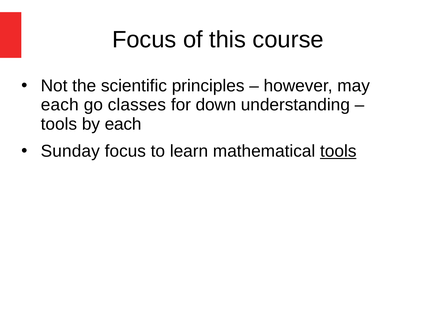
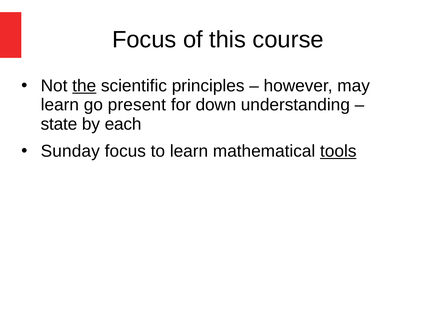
the underline: none -> present (84, 86)
each: each -> learn (60, 105)
classes: classes -> present (137, 105)
tools: tools -> state (59, 124)
